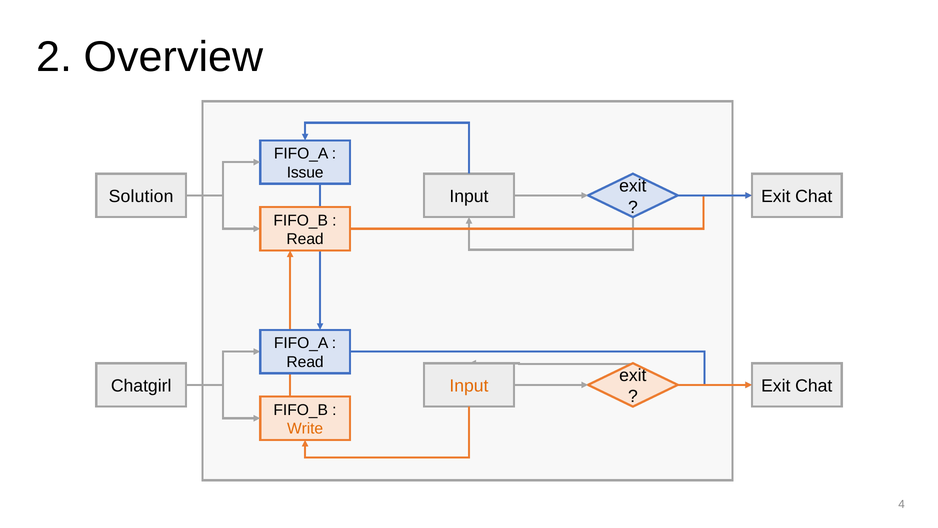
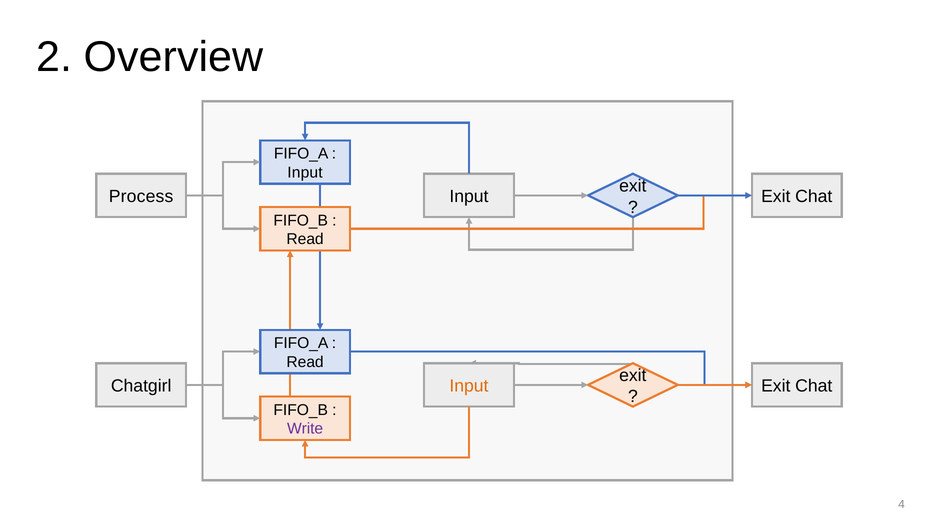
Issue: Issue -> Input (305, 172)
Solution: Solution -> Process (141, 196)
Write colour: orange -> purple (305, 428)
